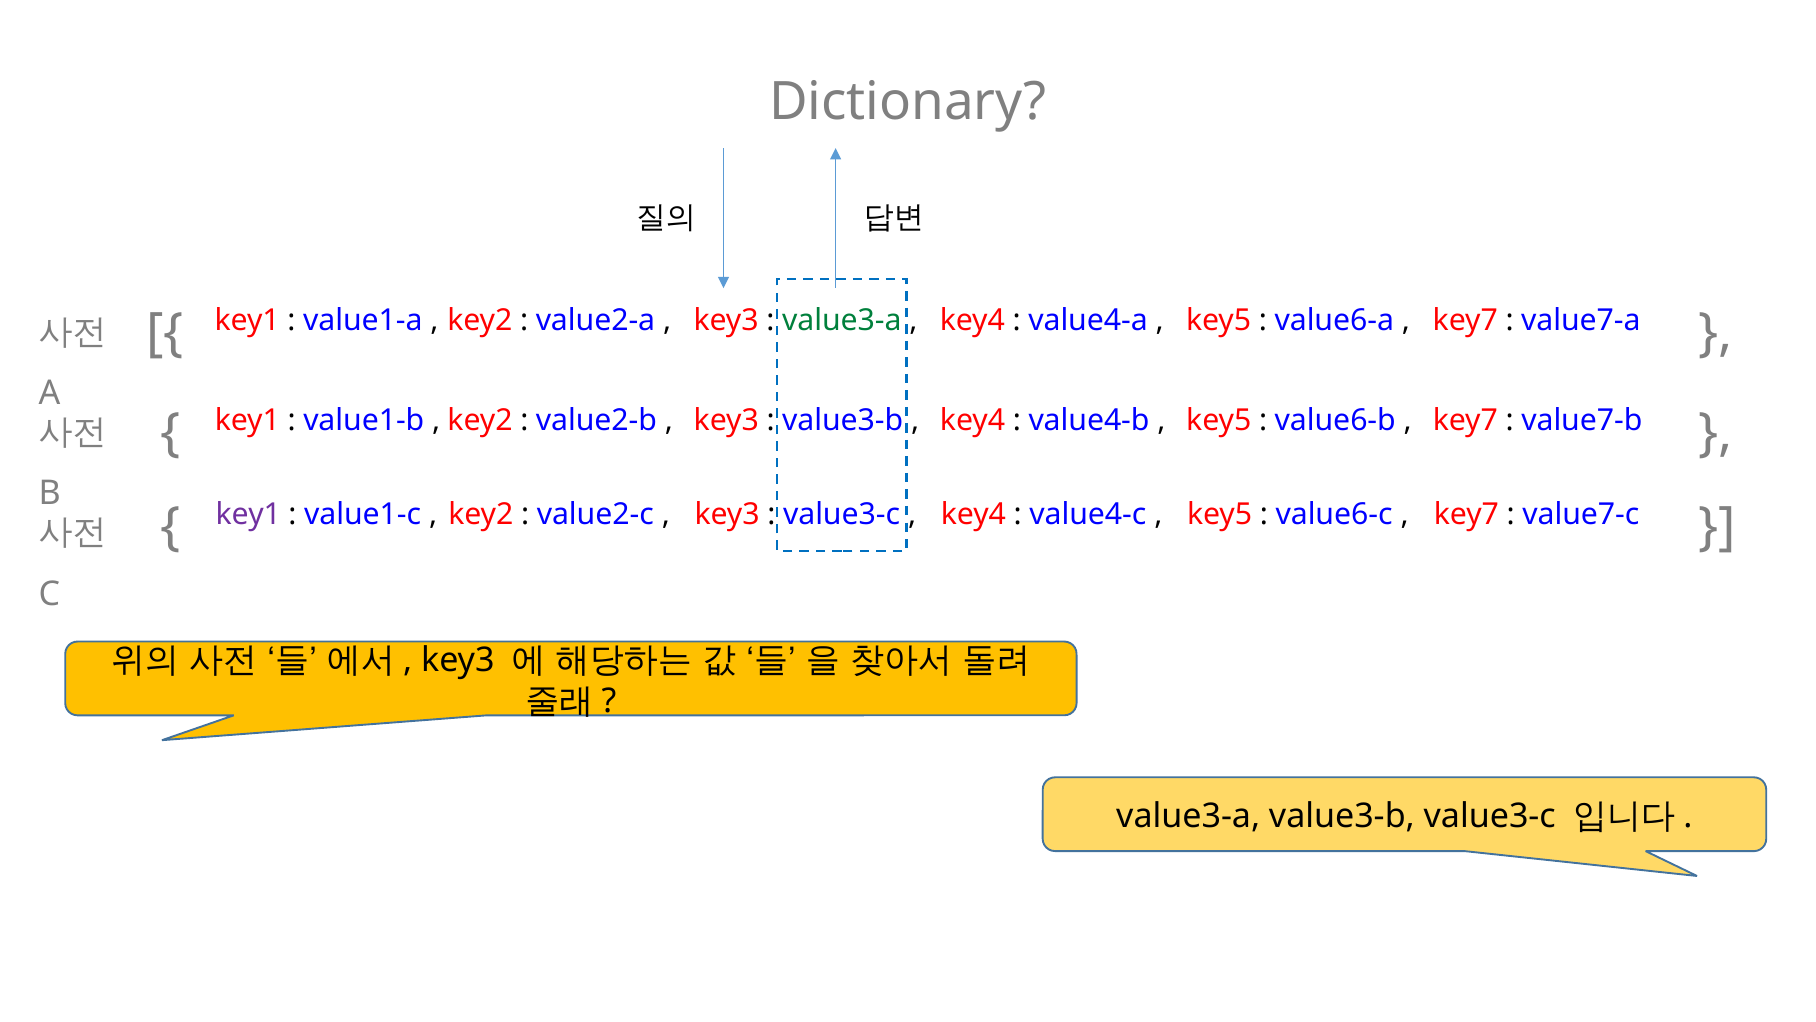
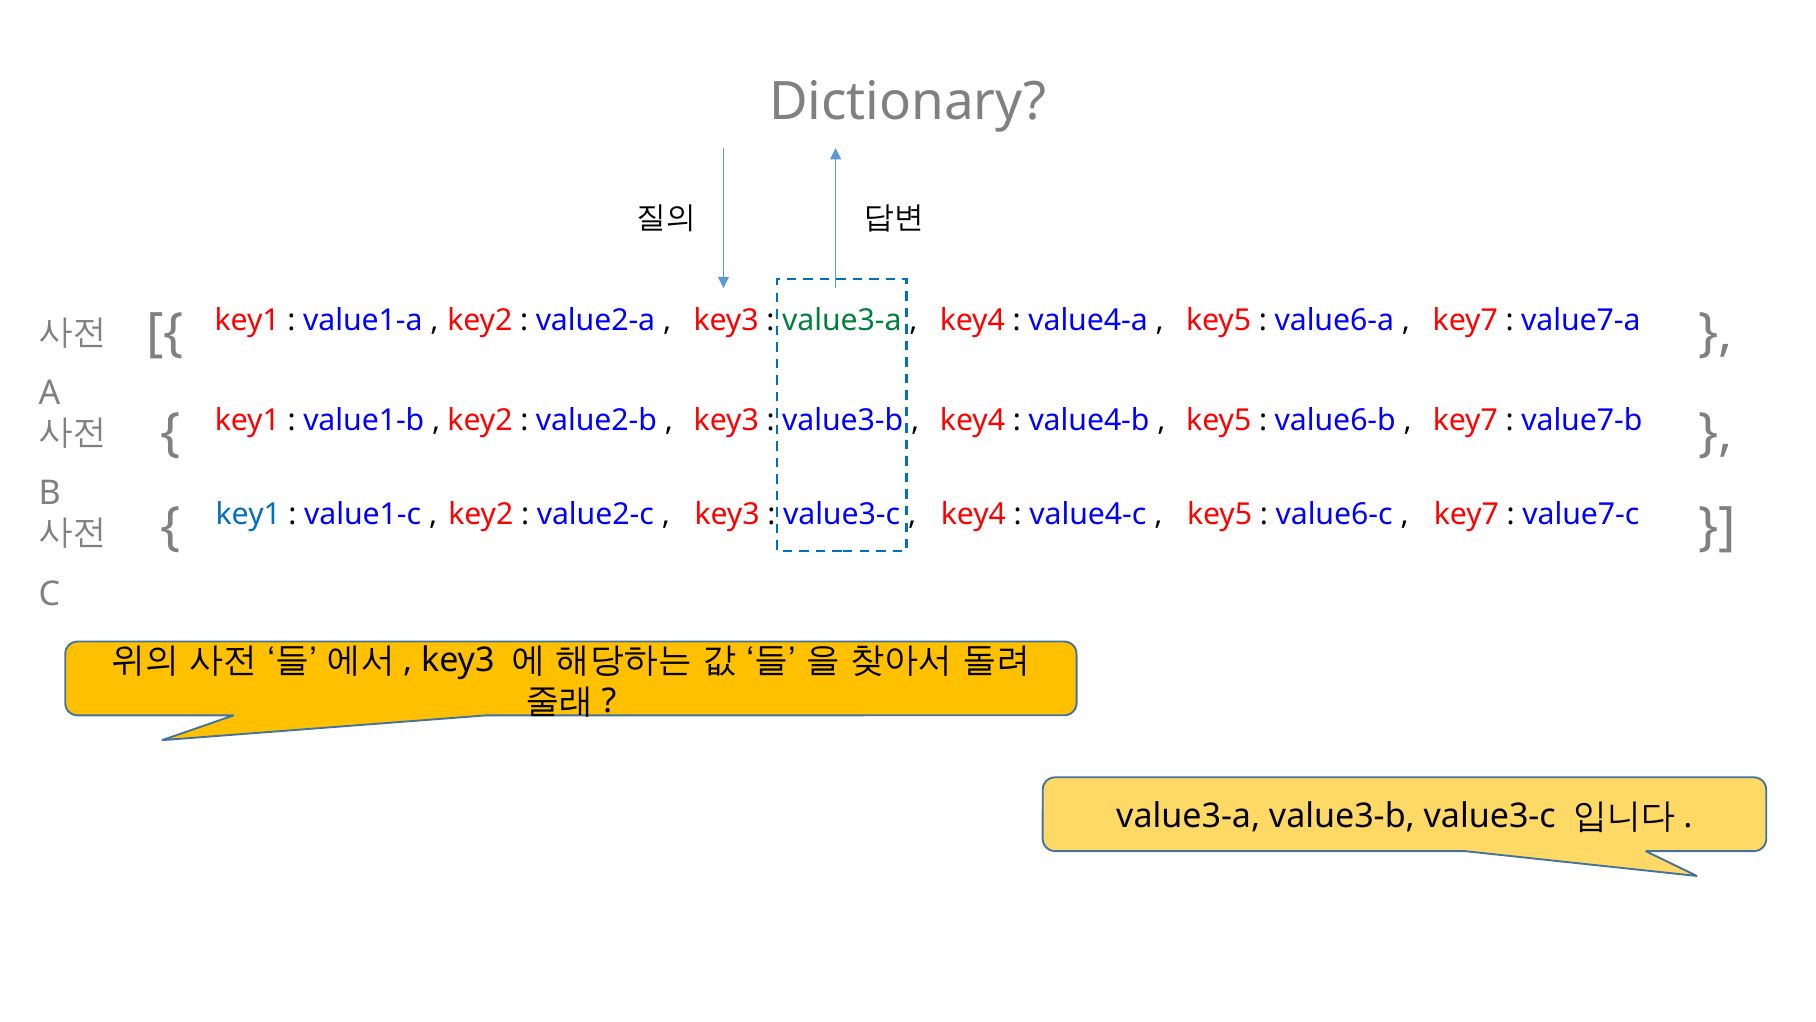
key1 colour: purple -> blue (248, 514)
